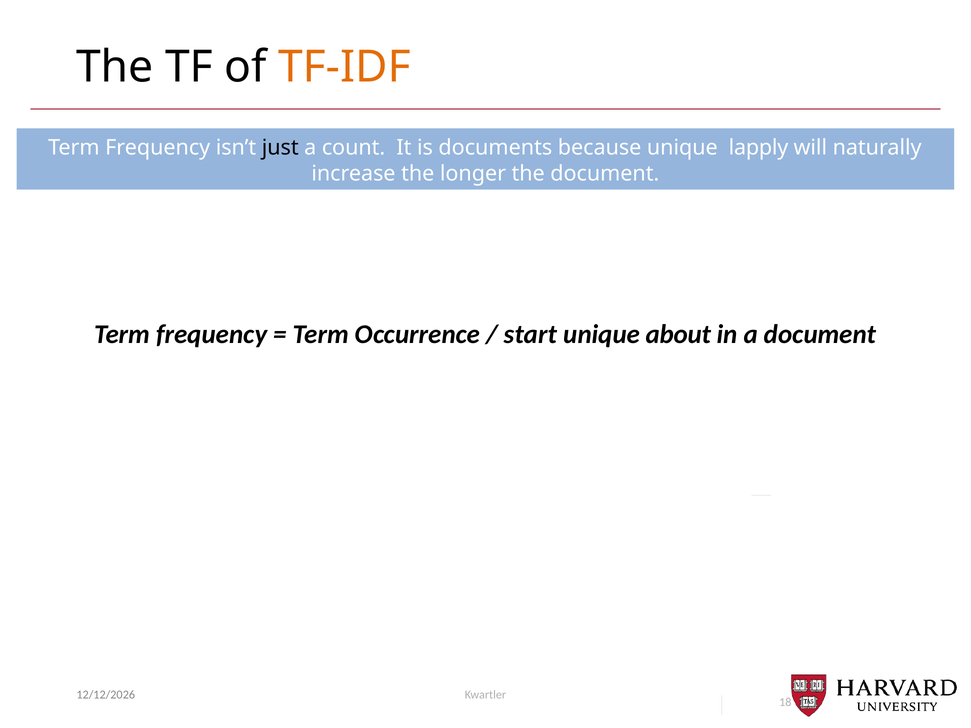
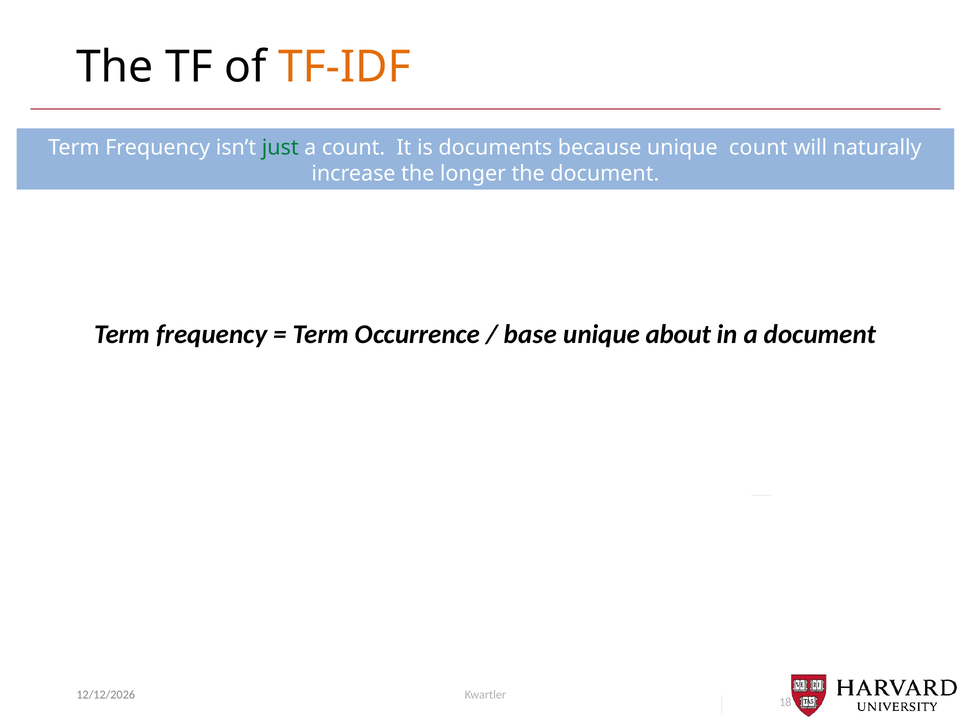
just colour: black -> green (280, 148)
unique lapply: lapply -> count (758, 148)
start: start -> base (530, 334)
